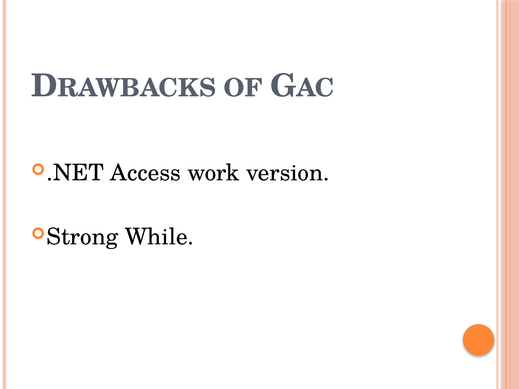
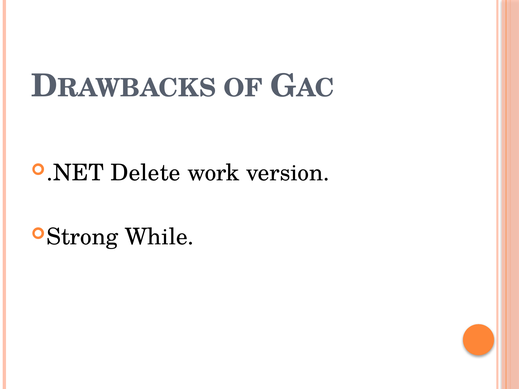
Access: Access -> Delete (145, 173)
